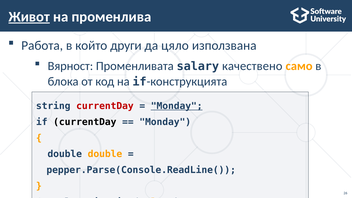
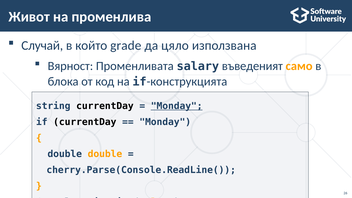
Живот underline: present -> none (29, 17)
Работа: Работа -> Случай (42, 45)
други: други -> grade (126, 45)
качествено: качествено -> въведеният (252, 66)
currentDay colour: red -> black (105, 106)
pepper.Parse(Console.ReadLine(: pepper.Parse(Console.ReadLine( -> cherry.Parse(Console.ReadLine( (141, 170)
